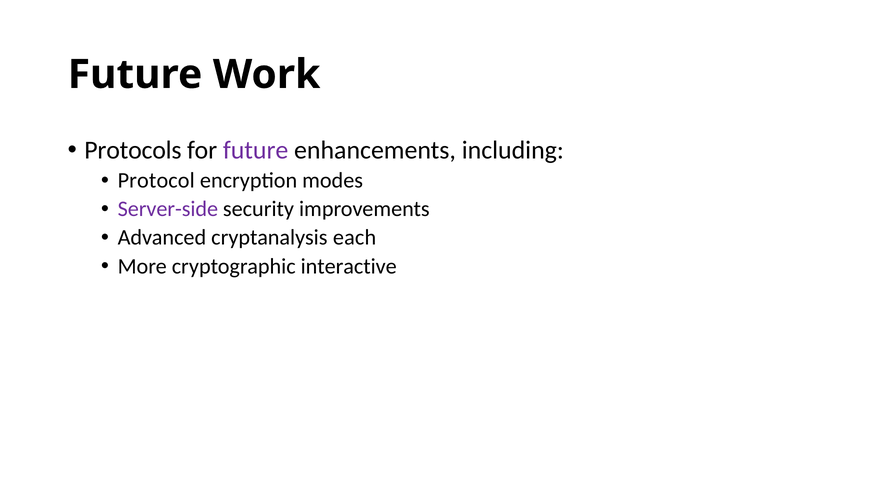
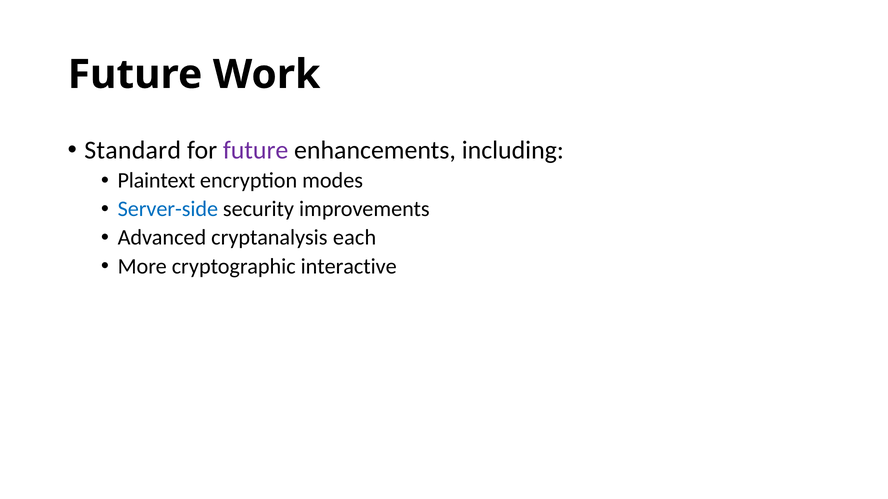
Protocols: Protocols -> Standard (133, 150)
Protocol: Protocol -> Plaintext (156, 181)
Server-side colour: purple -> blue (168, 209)
